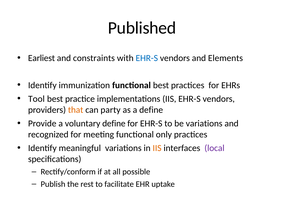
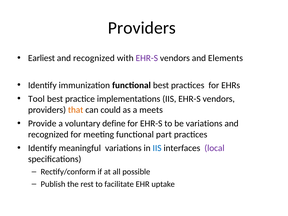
Published: Published -> Providers (142, 28)
constraints: constraints -> recognized (94, 58)
EHR-S colour: blue -> purple (147, 58)
party: party -> could (111, 110)
a define: define -> meets (151, 110)
only: only -> part (164, 134)
IIS colour: orange -> blue (157, 148)
